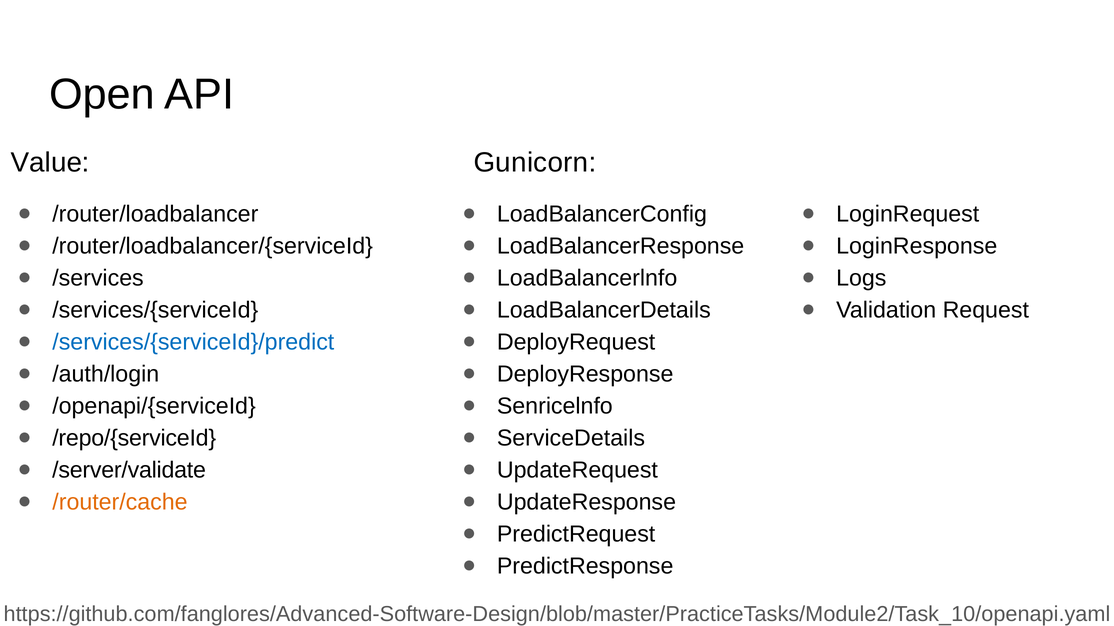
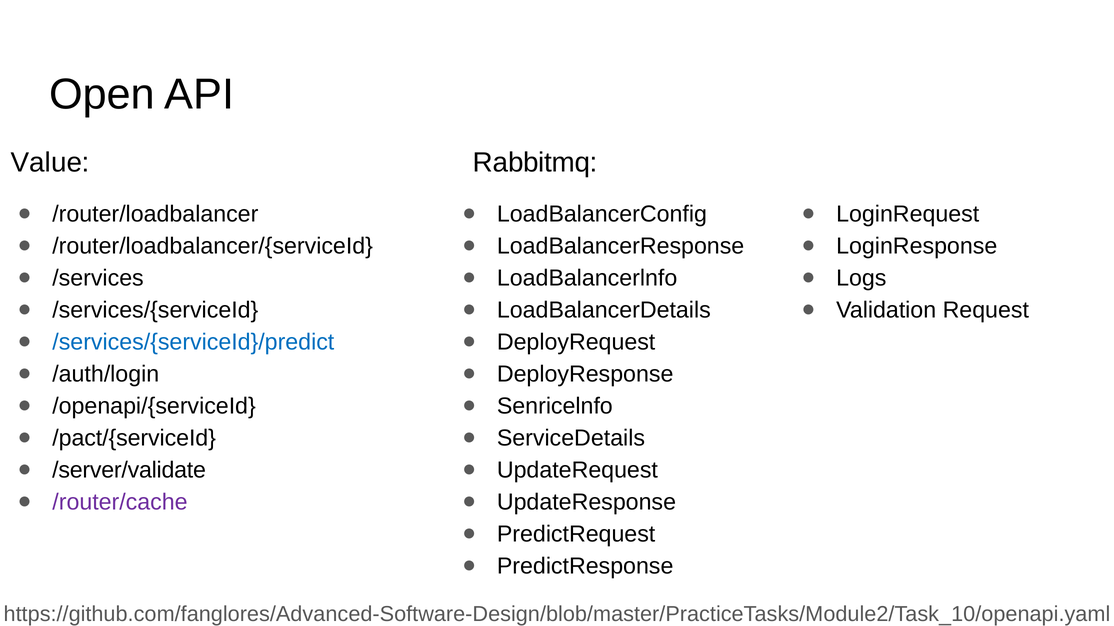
Gunicorn: Gunicorn -> Rabbitmq (535, 163)
/repo/{serviceId: /repo/{serviceId -> /pact/{serviceId (134, 438)
/router/cache colour: orange -> purple (120, 502)
